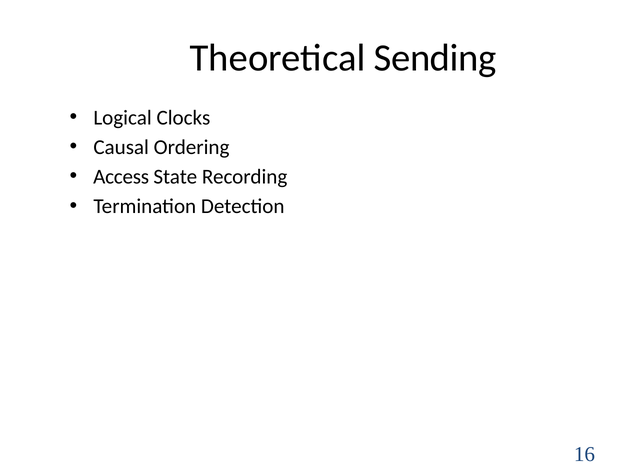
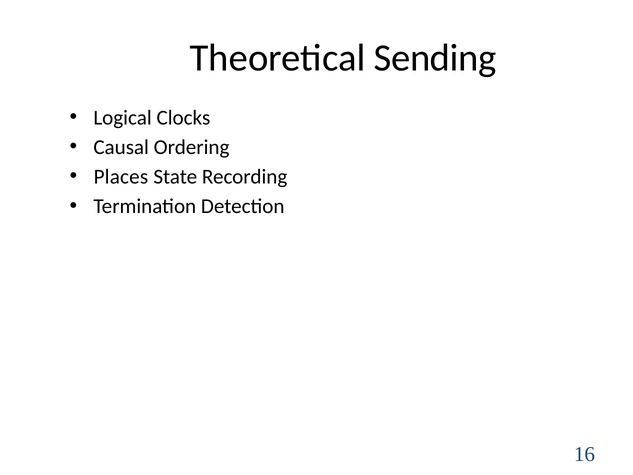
Access: Access -> Places (121, 177)
